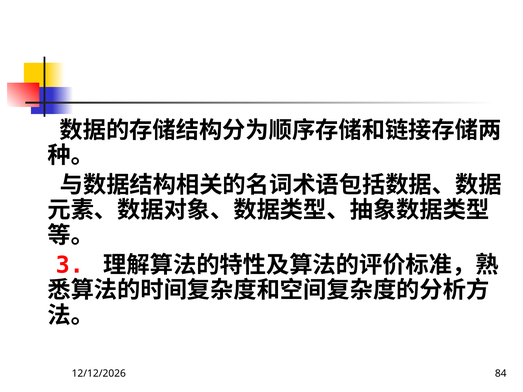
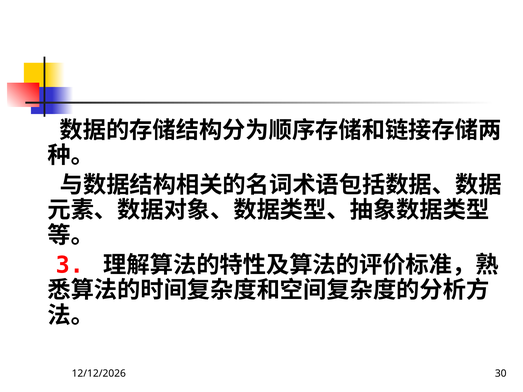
84: 84 -> 30 (501, 374)
